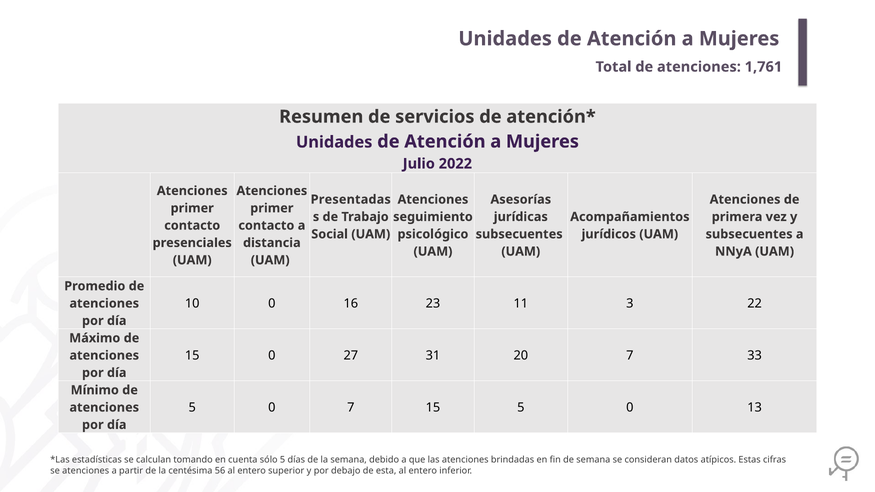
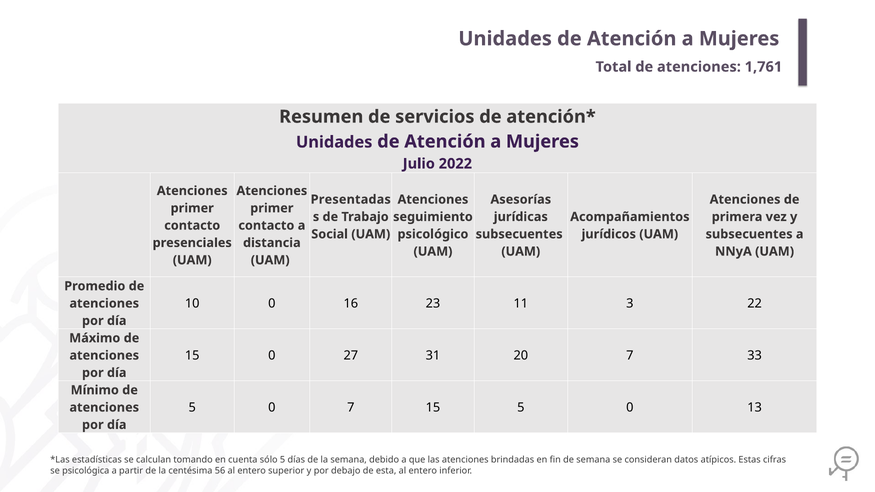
se atenciones: atenciones -> psicológica (86, 471)
